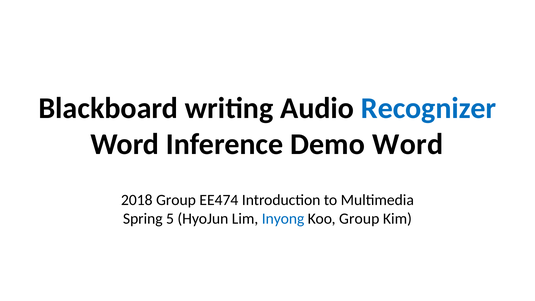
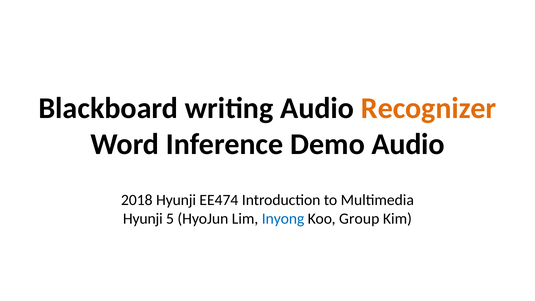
Recognizer colour: blue -> orange (429, 108)
Demo Word: Word -> Audio (408, 144)
2018 Group: Group -> Hyunji (176, 200)
Spring: Spring -> Hyunji (143, 219)
